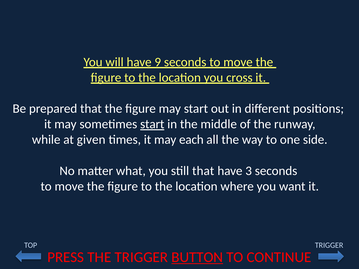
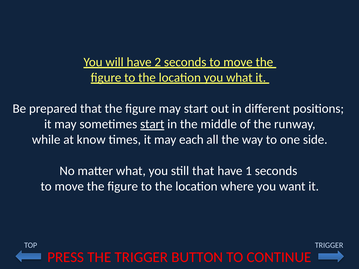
9: 9 -> 2 (158, 62)
you cross: cross -> what (239, 78)
given: given -> know (91, 140)
3: 3 -> 1 (249, 171)
BUTTON underline: present -> none (197, 257)
